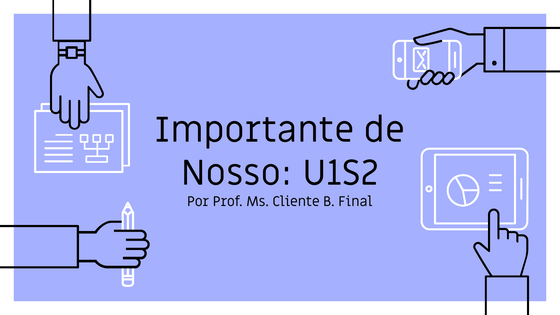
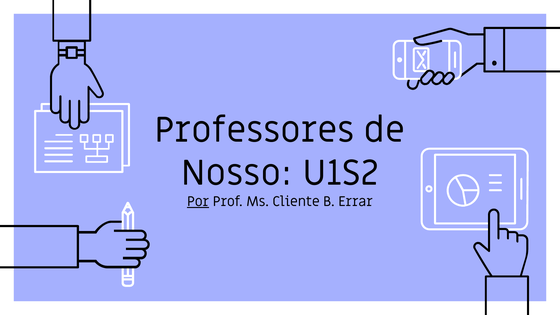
Importante: Importante -> Professores (254, 130)
Por underline: none -> present (198, 201)
Final: Final -> Errar (356, 201)
